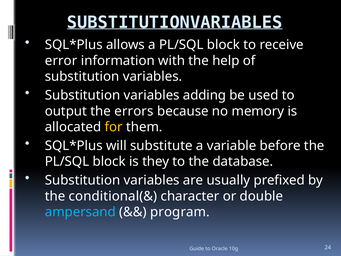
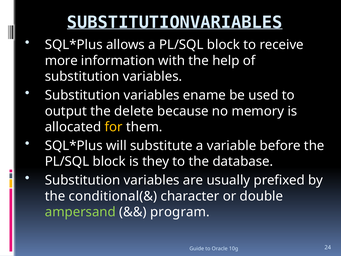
error: error -> more (61, 61)
adding: adding -> ename (204, 95)
errors: errors -> delete (134, 111)
ampersand colour: light blue -> light green (80, 212)
